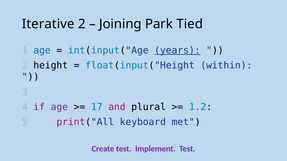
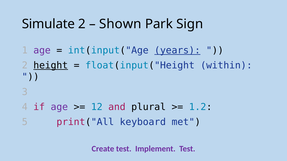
Iterative: Iterative -> Simulate (48, 24)
Joining: Joining -> Shown (120, 24)
Tied: Tied -> Sign (190, 24)
age colour: blue -> purple (42, 50)
height underline: none -> present (51, 66)
17: 17 -> 12 (97, 107)
